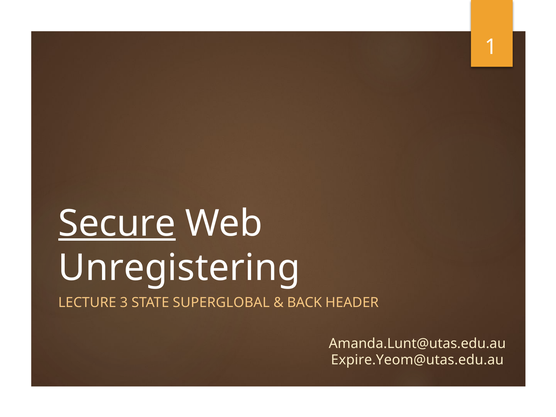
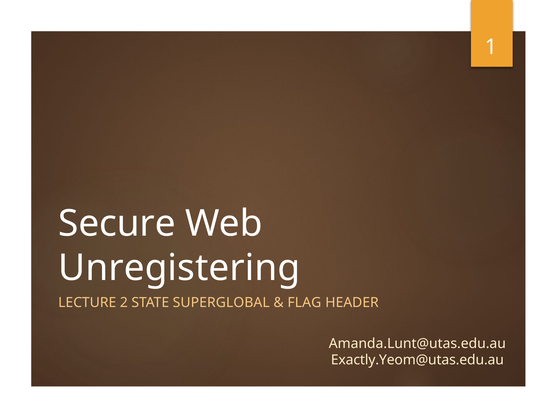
Secure underline: present -> none (117, 224)
3: 3 -> 2 (124, 303)
BACK: BACK -> FLAG (304, 303)
Expire.Yeom@utas.edu.au: Expire.Yeom@utas.edu.au -> Exactly.Yeom@utas.edu.au (417, 360)
